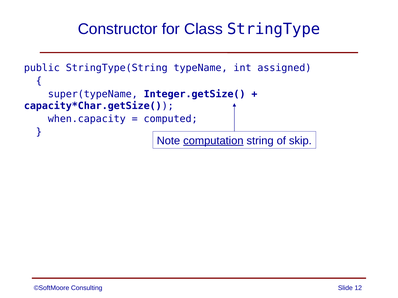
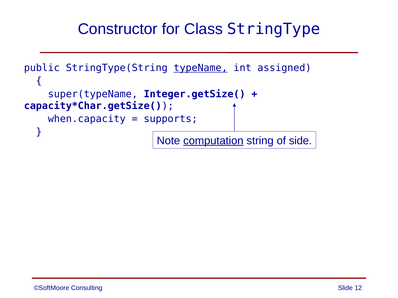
typeName underline: none -> present (201, 68)
computed: computed -> supports (171, 119)
skip: skip -> side (300, 141)
